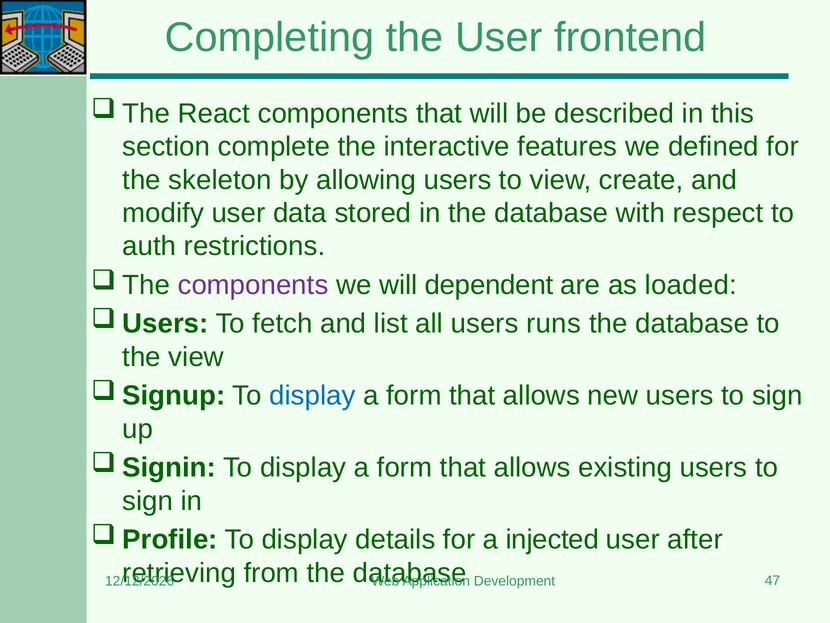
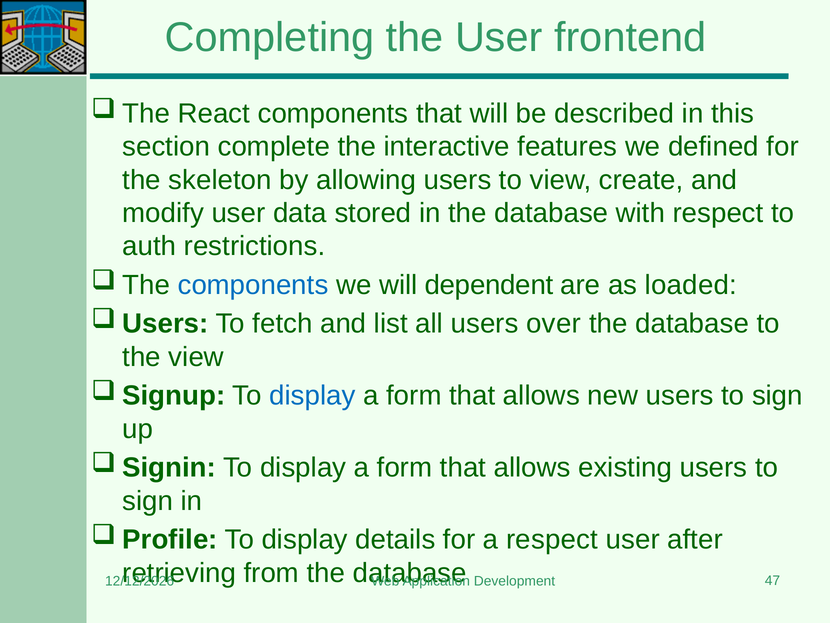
components colour: purple -> blue (253, 285)
runs: runs -> over (554, 324)
a injected: injected -> respect (552, 539)
